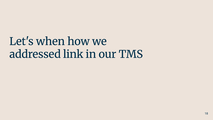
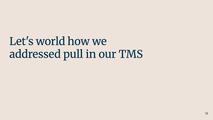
when: when -> world (50, 41)
link: link -> pull (73, 54)
